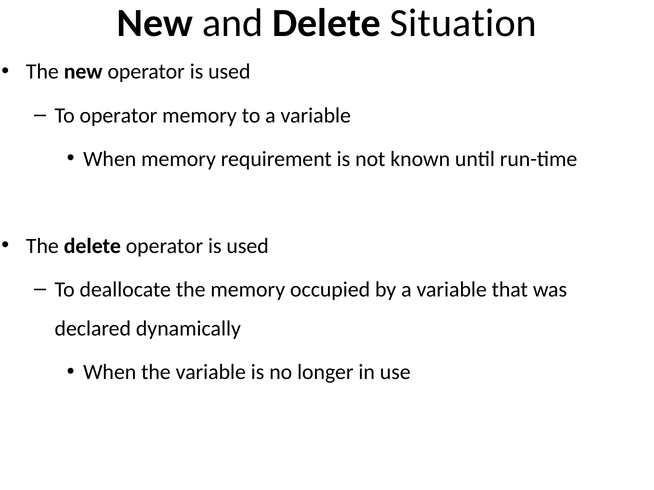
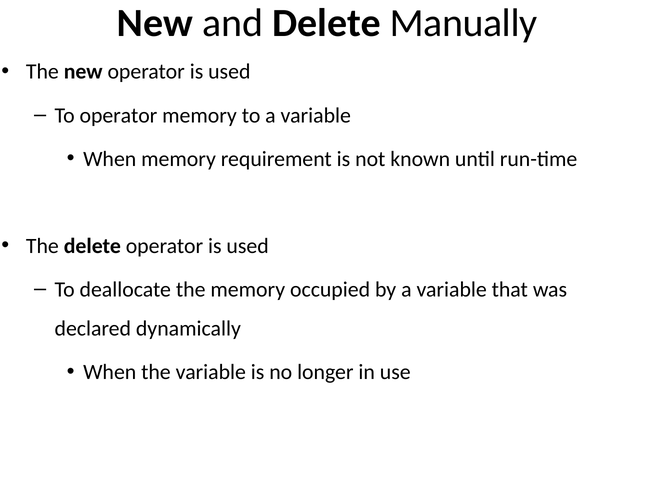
Situation: Situation -> Manually (464, 23)
